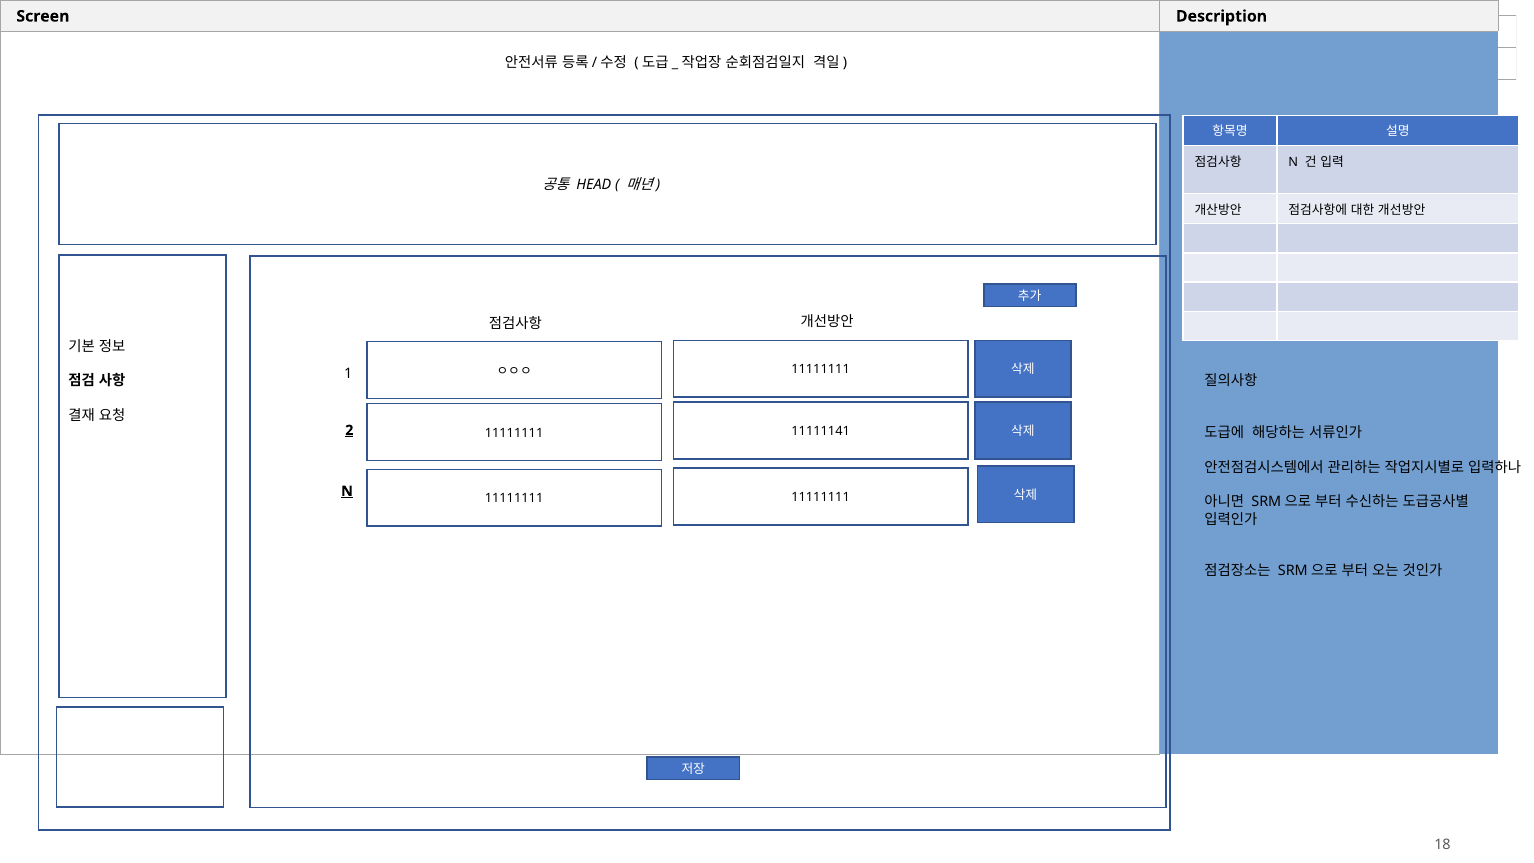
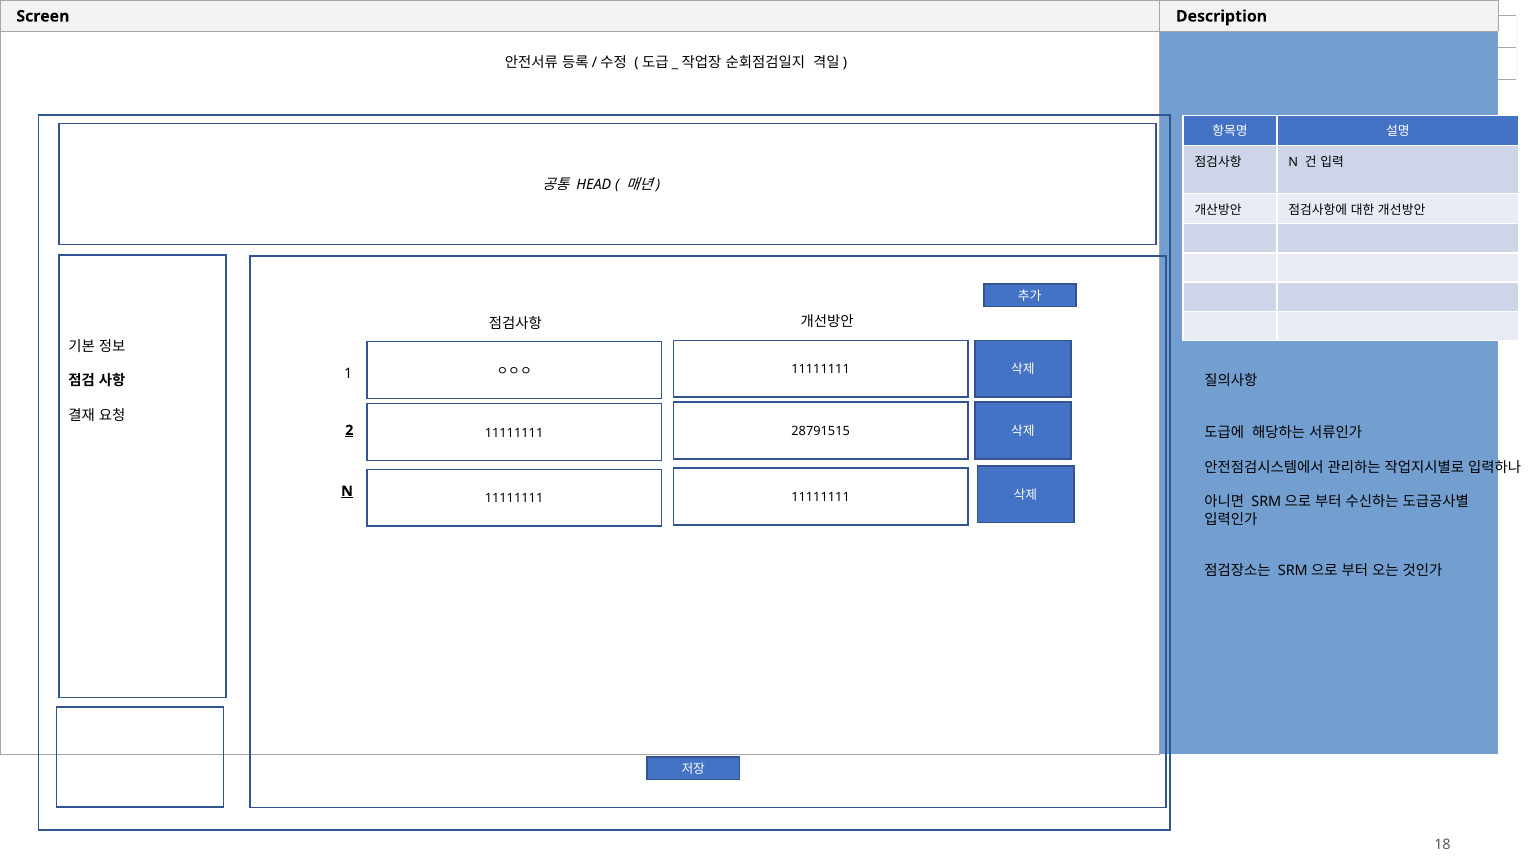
11111141: 11111141 -> 28791515 (821, 432)
